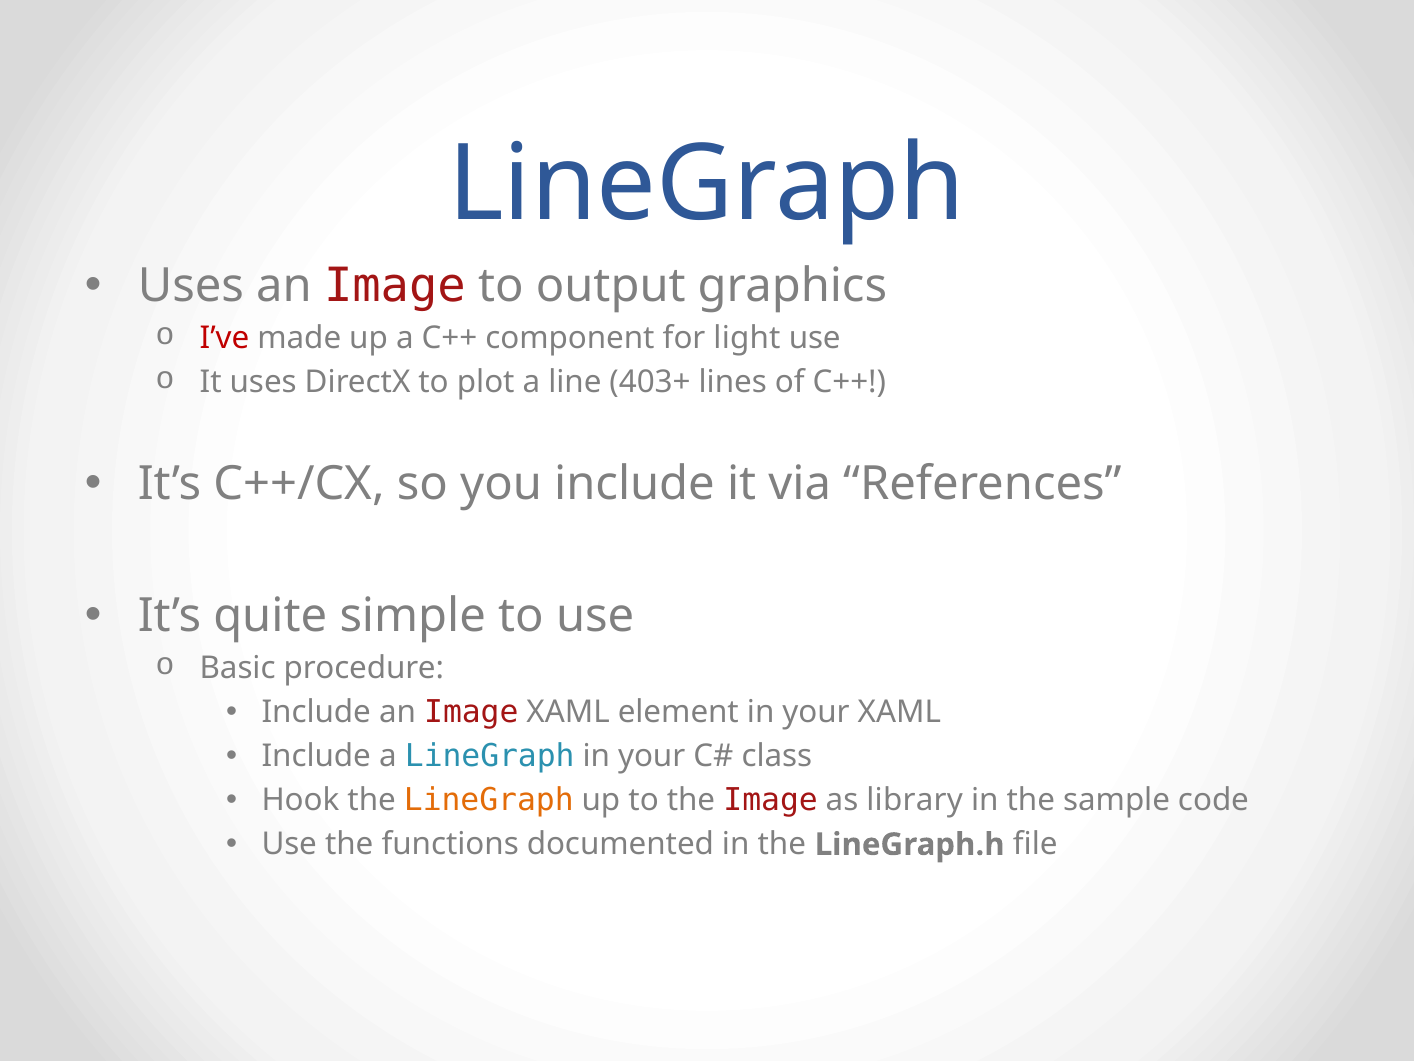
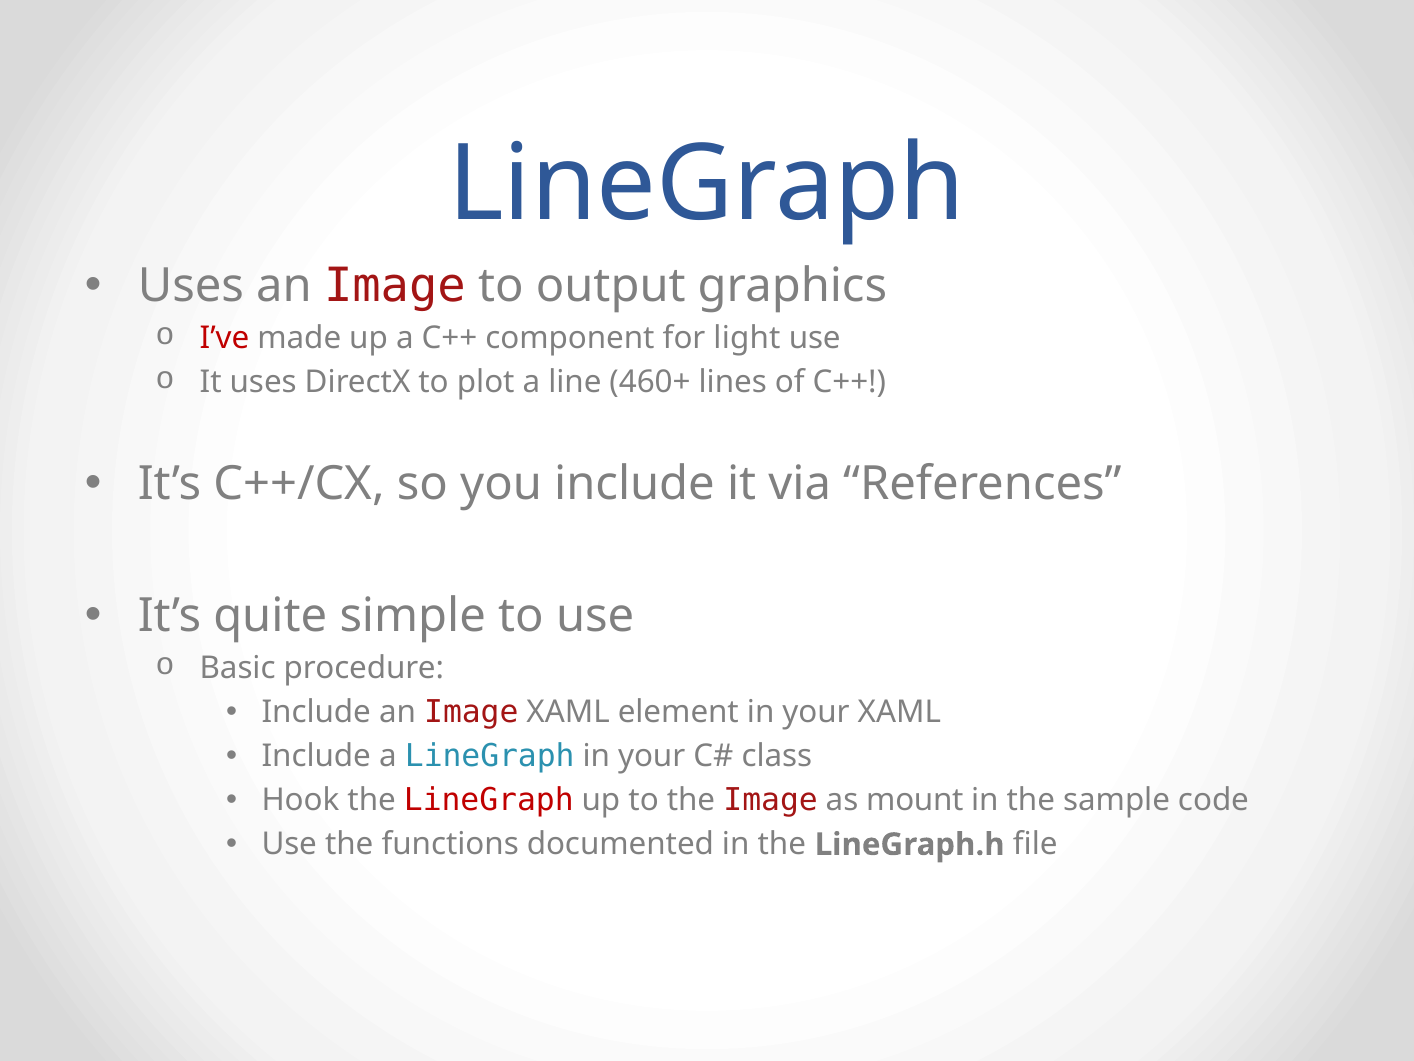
403+: 403+ -> 460+ (650, 382)
LineGraph colour: orange -> red (489, 800)
library: library -> mount (915, 800)
